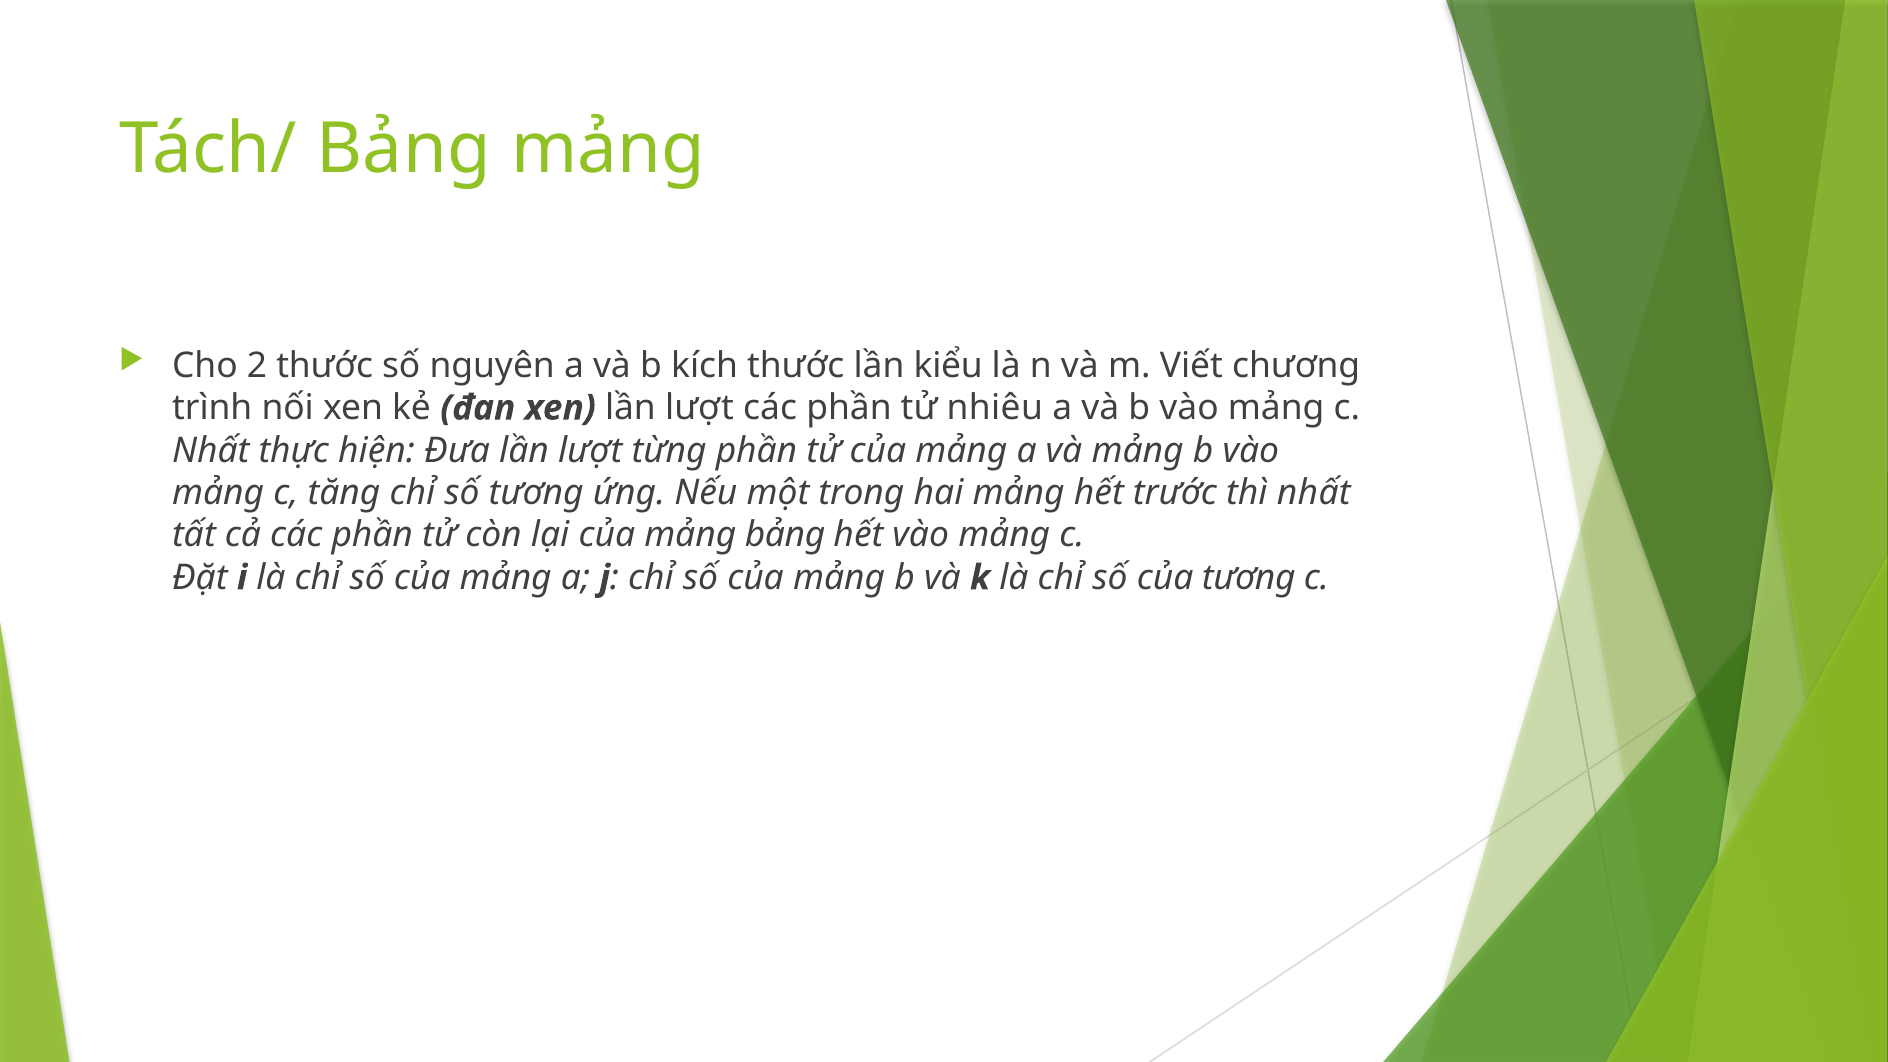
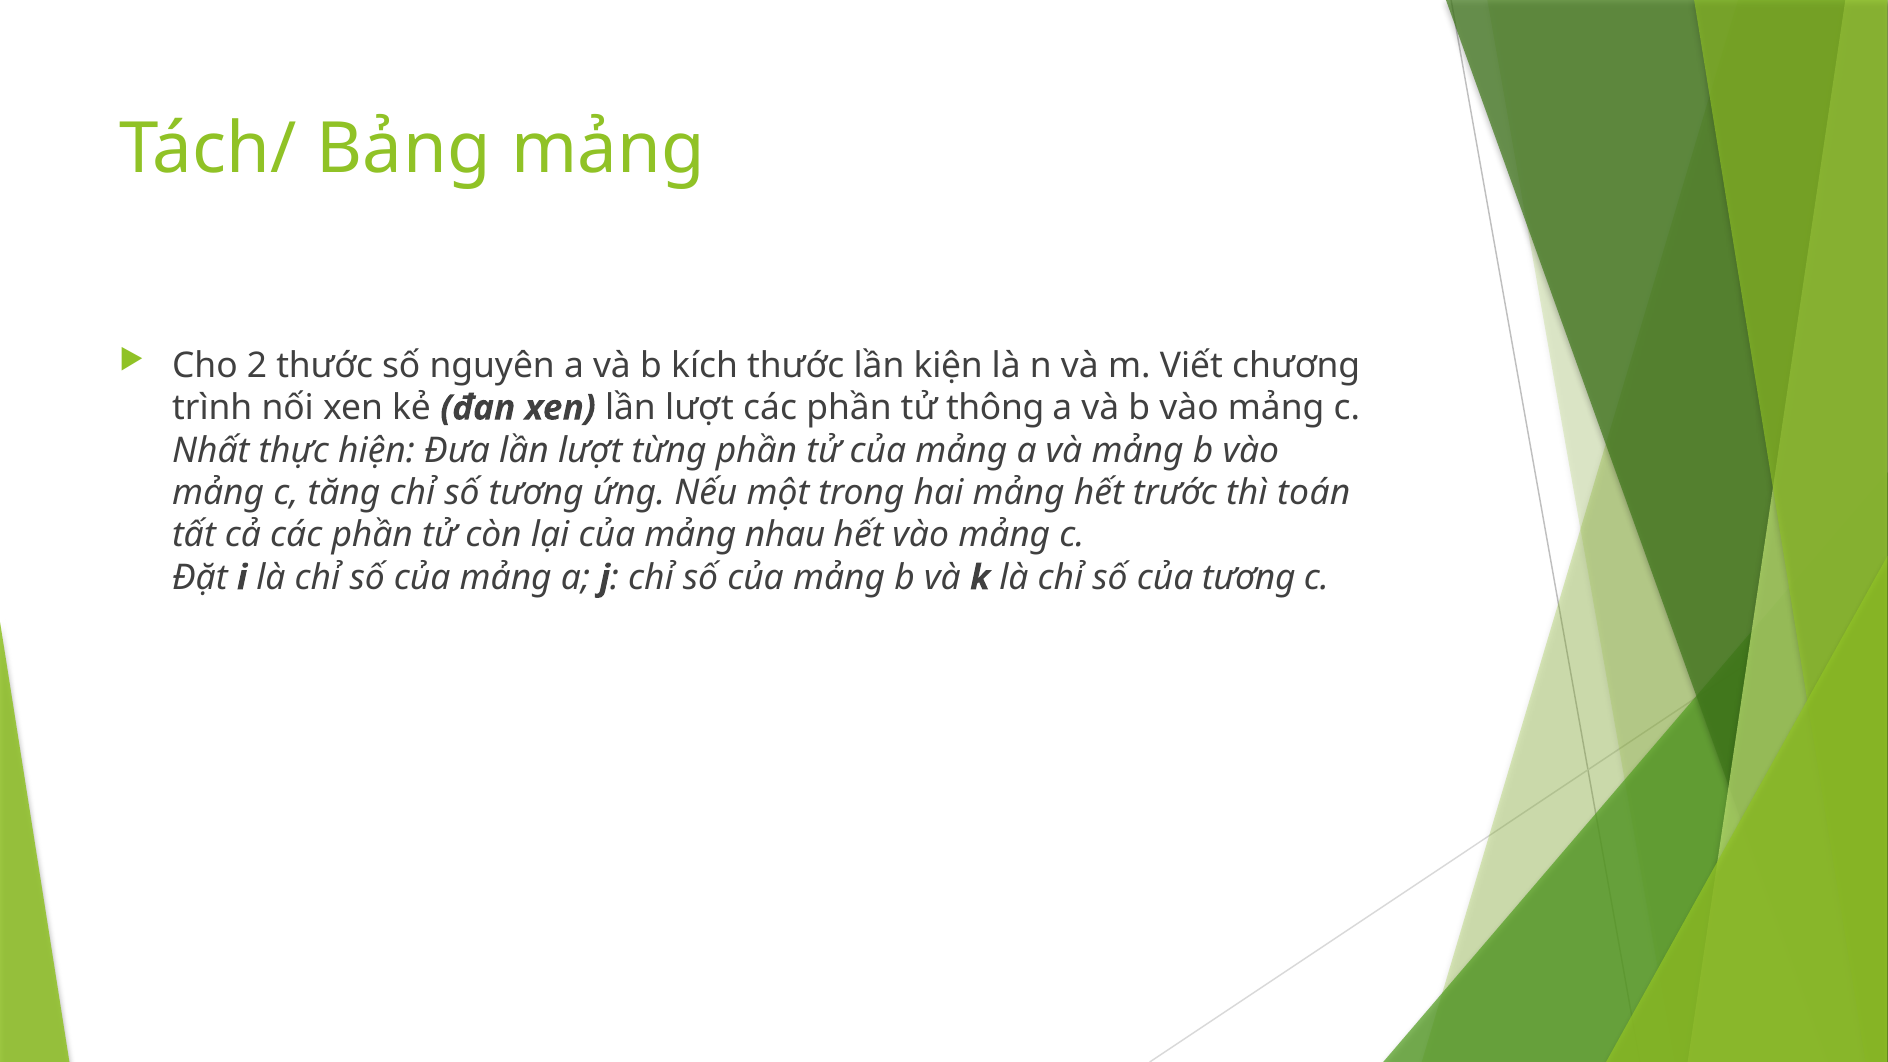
kiểu: kiểu -> kiện (948, 365)
nhiêu: nhiêu -> thông (995, 408)
thì nhất: nhất -> toán (1314, 493)
mảng bảng: bảng -> nhau (785, 535)
